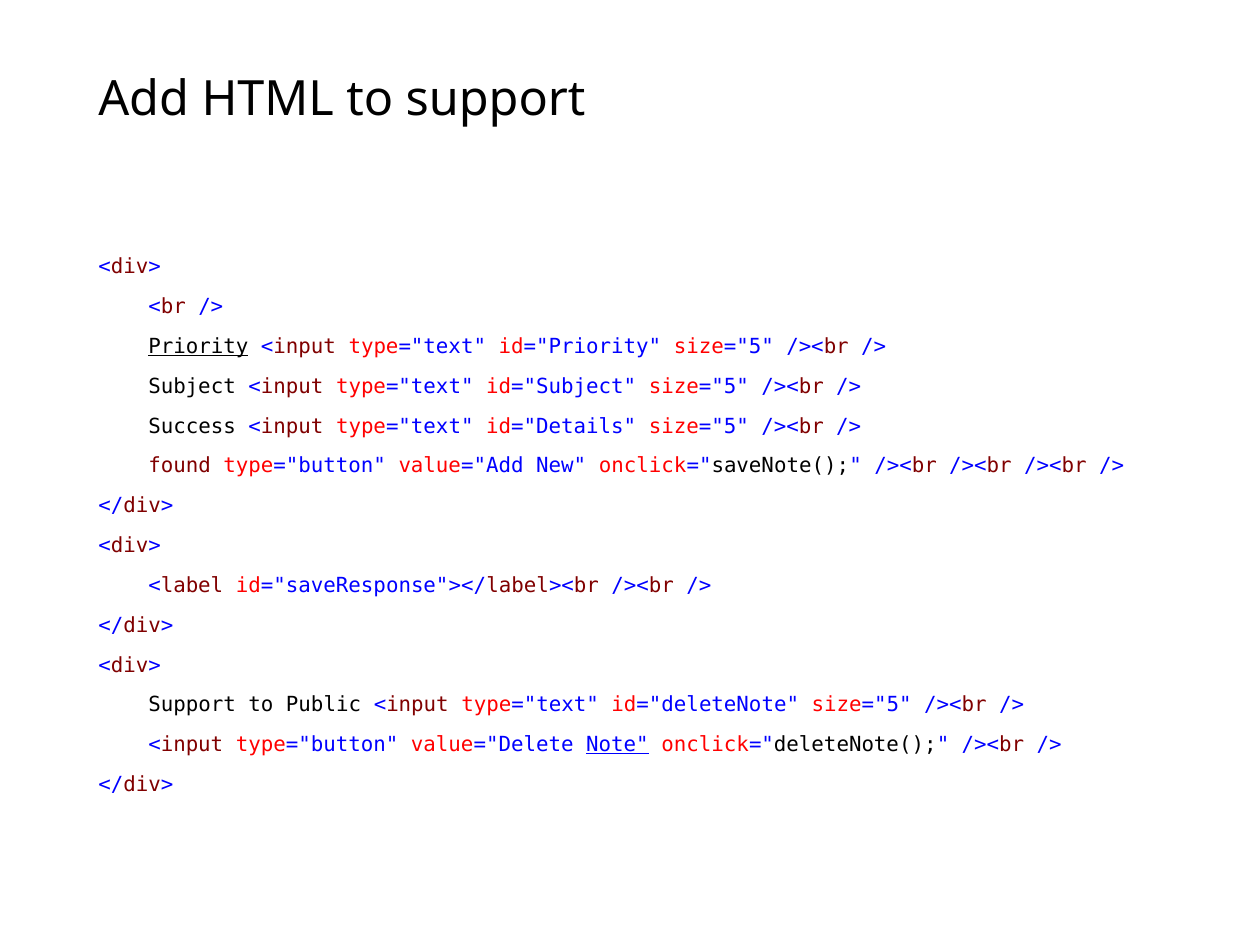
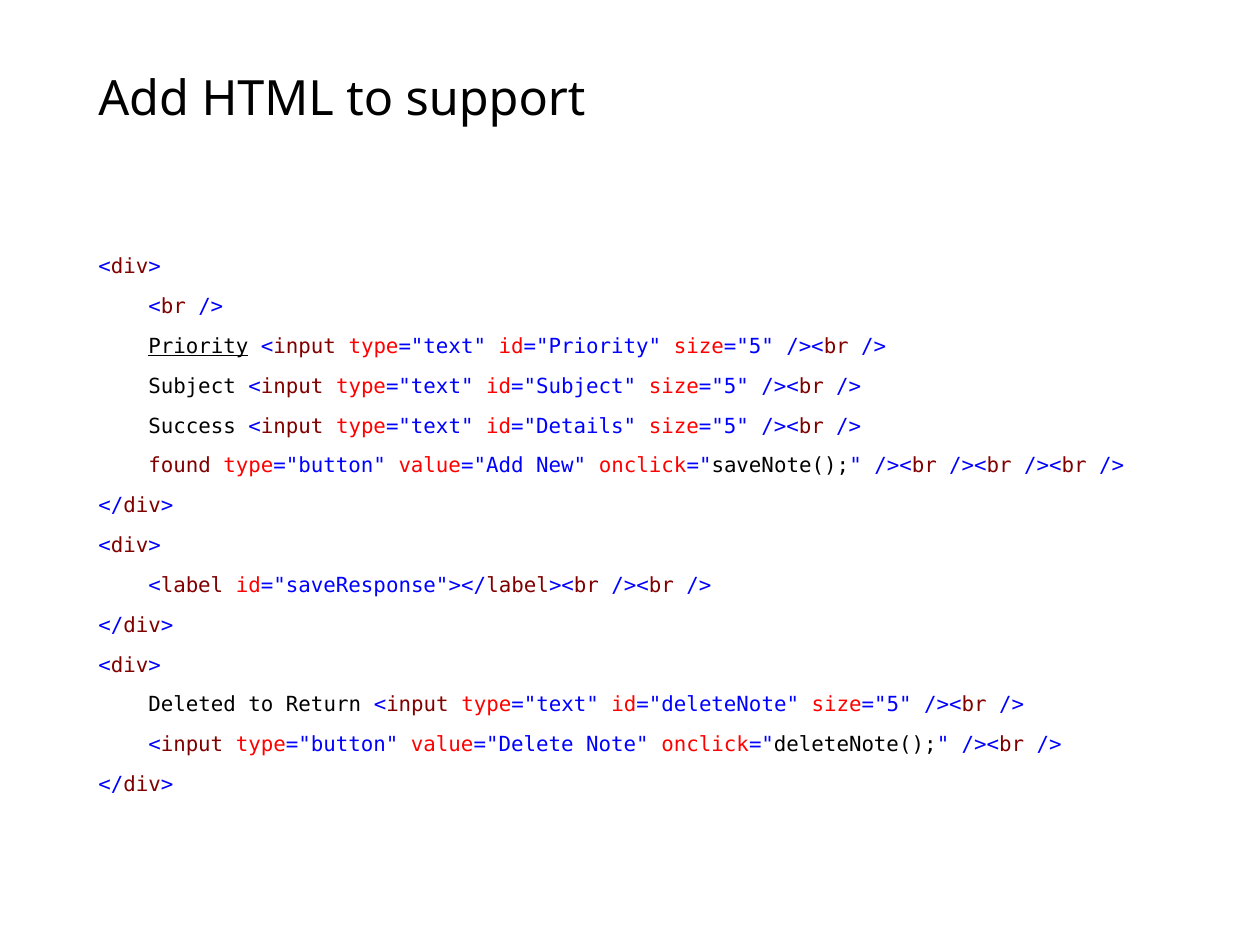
Support: Support -> Deleted (192, 705)
Public: Public -> Return (324, 705)
Note underline: present -> none (617, 745)
